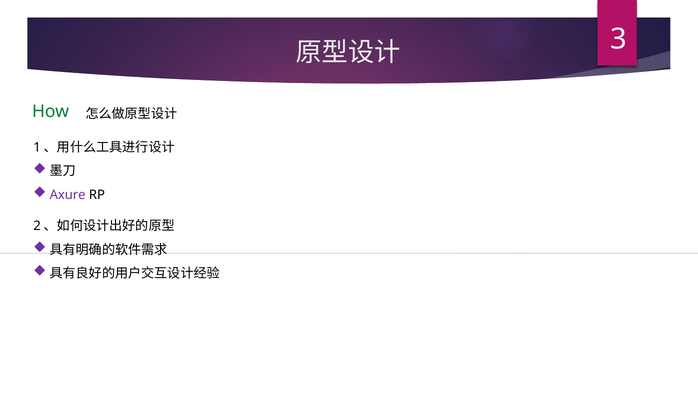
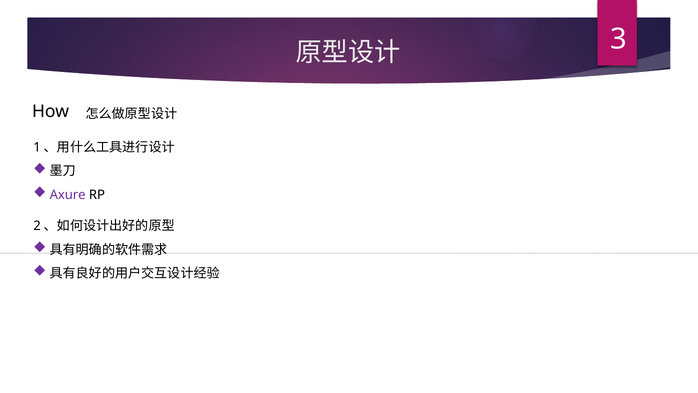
How colour: green -> black (51, 112)
